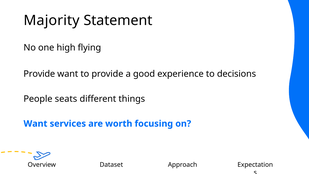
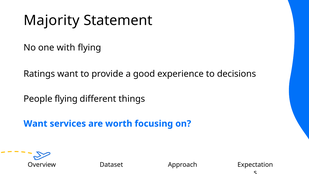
high: high -> with (66, 48)
Provide: Provide -> Ratings (39, 74)
People seats: seats -> flying (66, 99)
